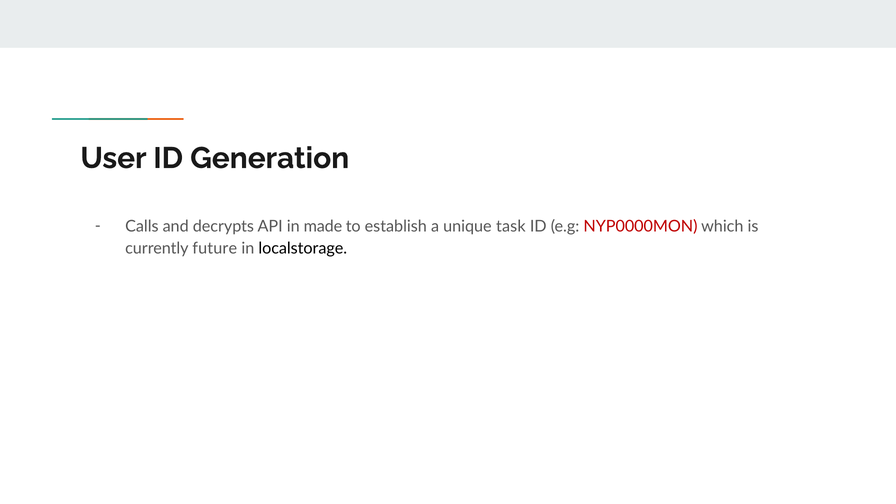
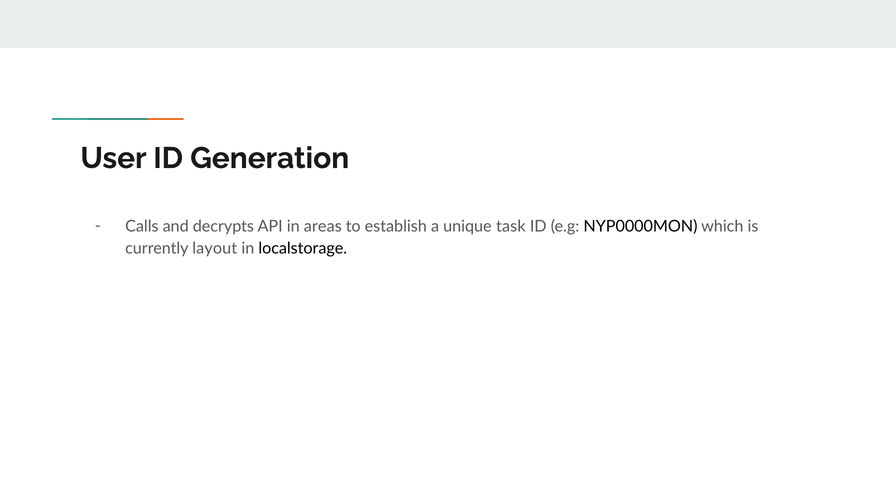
made: made -> areas (323, 226)
NYP0000MON colour: red -> black (640, 226)
future: future -> layout (215, 249)
